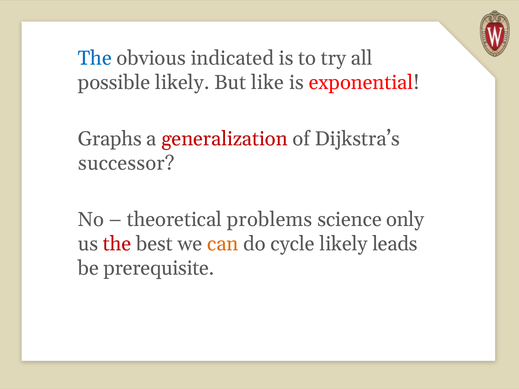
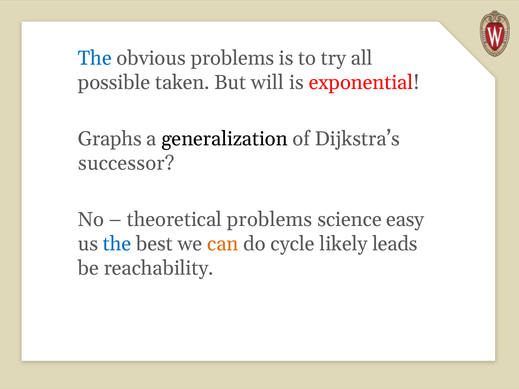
obvious indicated: indicated -> problems (232, 58)
possible likely: likely -> taken (182, 82)
like: like -> will (268, 82)
generalization colour: red -> black (225, 139)
only: only -> easy (405, 220)
the colour: red -> blue (117, 244)
prerequisite: prerequisite -> reachability (159, 268)
